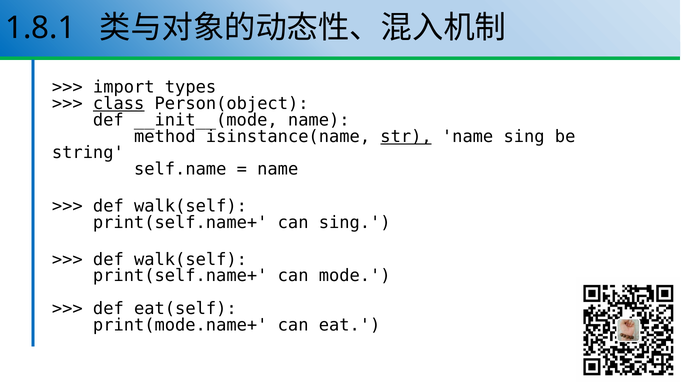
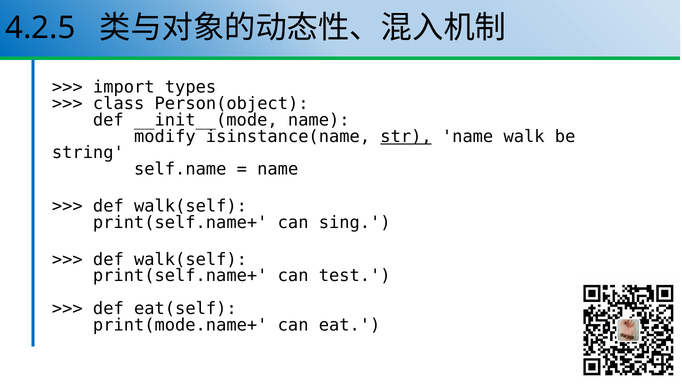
1.8.1: 1.8.1 -> 4.2.5 (40, 28)
class underline: present -> none (119, 104)
method: method -> modify (165, 136)
name sing: sing -> walk (524, 136)
mode: mode -> test (355, 275)
